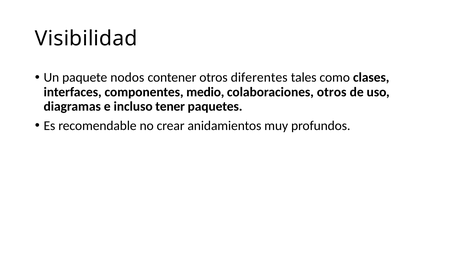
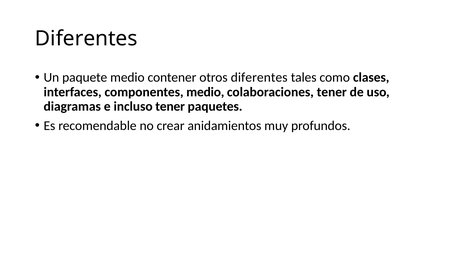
Visibilidad: Visibilidad -> Diferentes (86, 39)
paquete nodos: nodos -> medio (127, 78)
colaboraciones otros: otros -> tener (332, 92)
